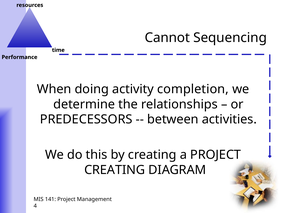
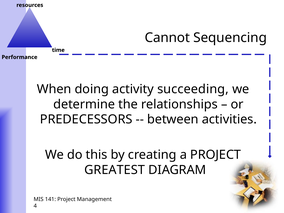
completion: completion -> succeeding (193, 89)
CREATING: CREATING -> GREATEST (115, 170)
